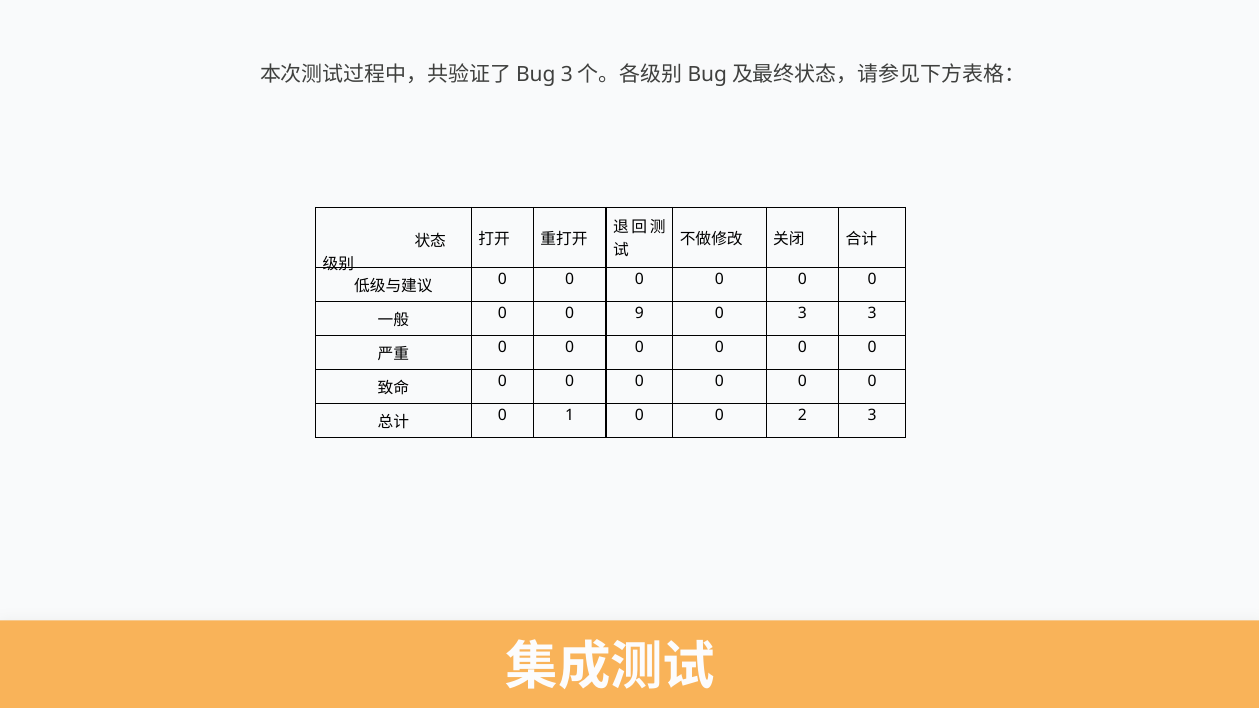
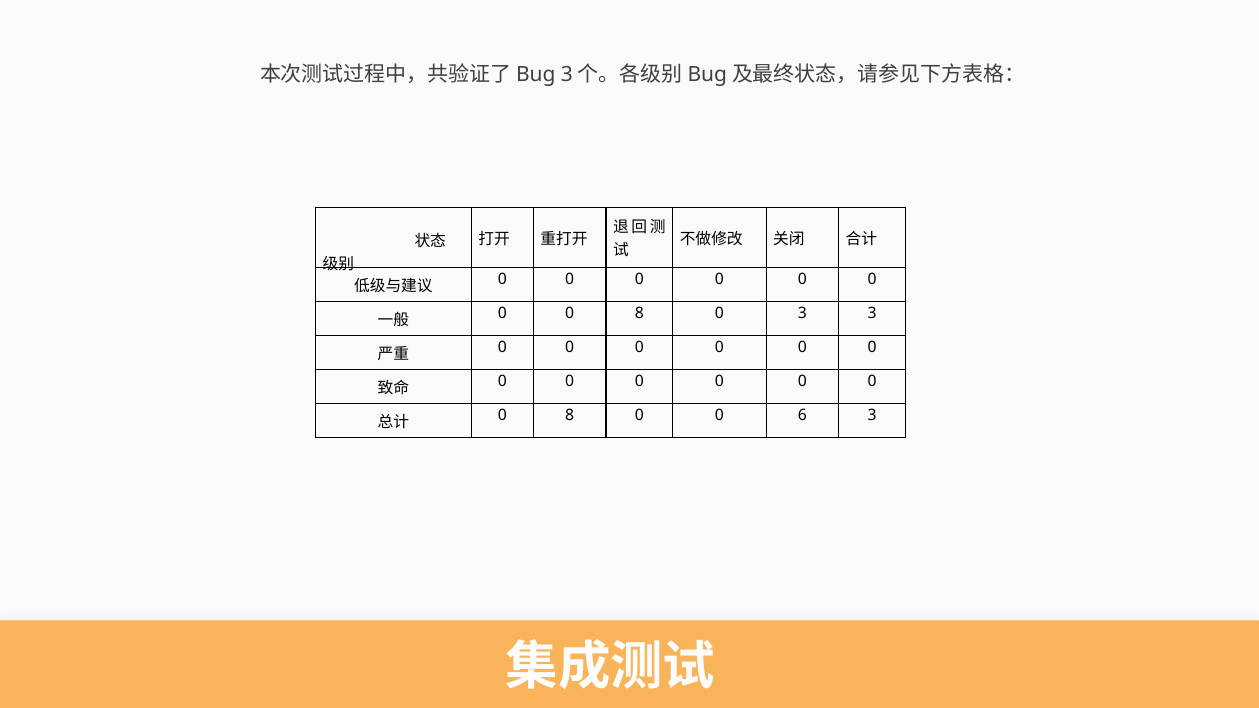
0 0 9: 9 -> 8 (639, 313)
1: 1 -> 8 (570, 415)
2: 2 -> 6 (802, 415)
